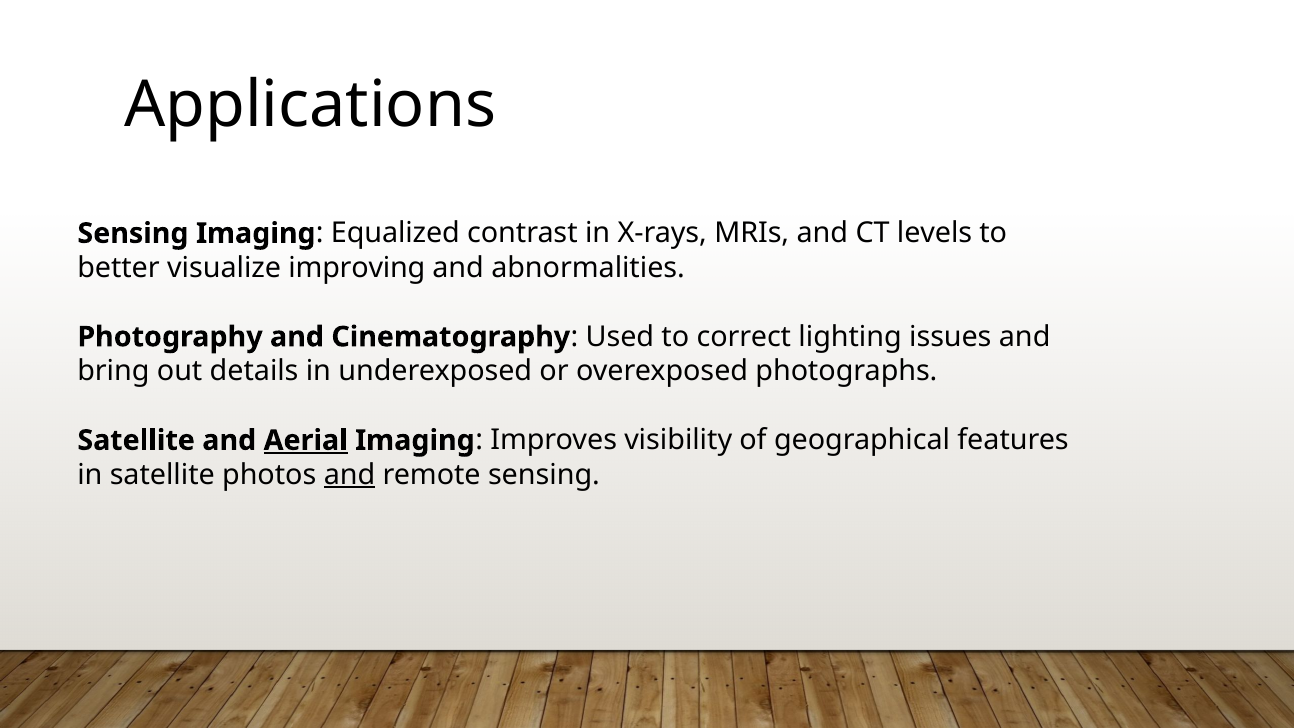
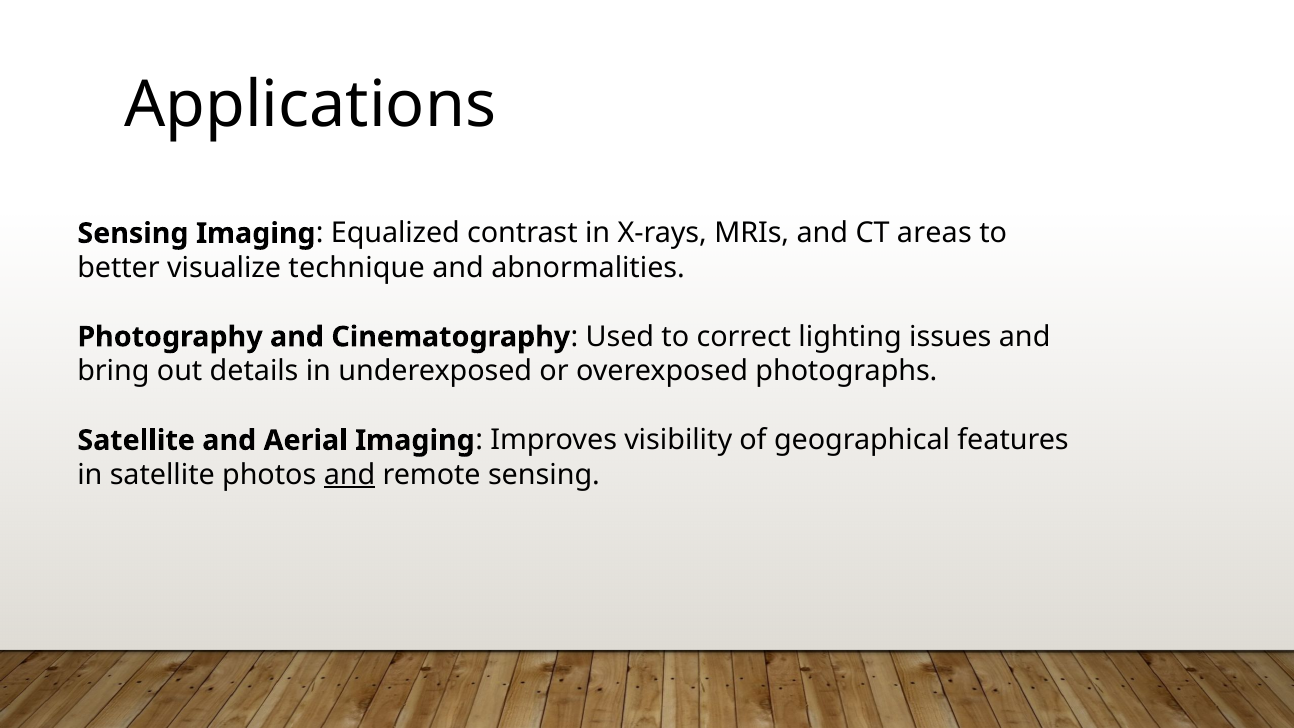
levels: levels -> areas (934, 233)
improving: improving -> technique (357, 268)
Aerial underline: present -> none (306, 440)
